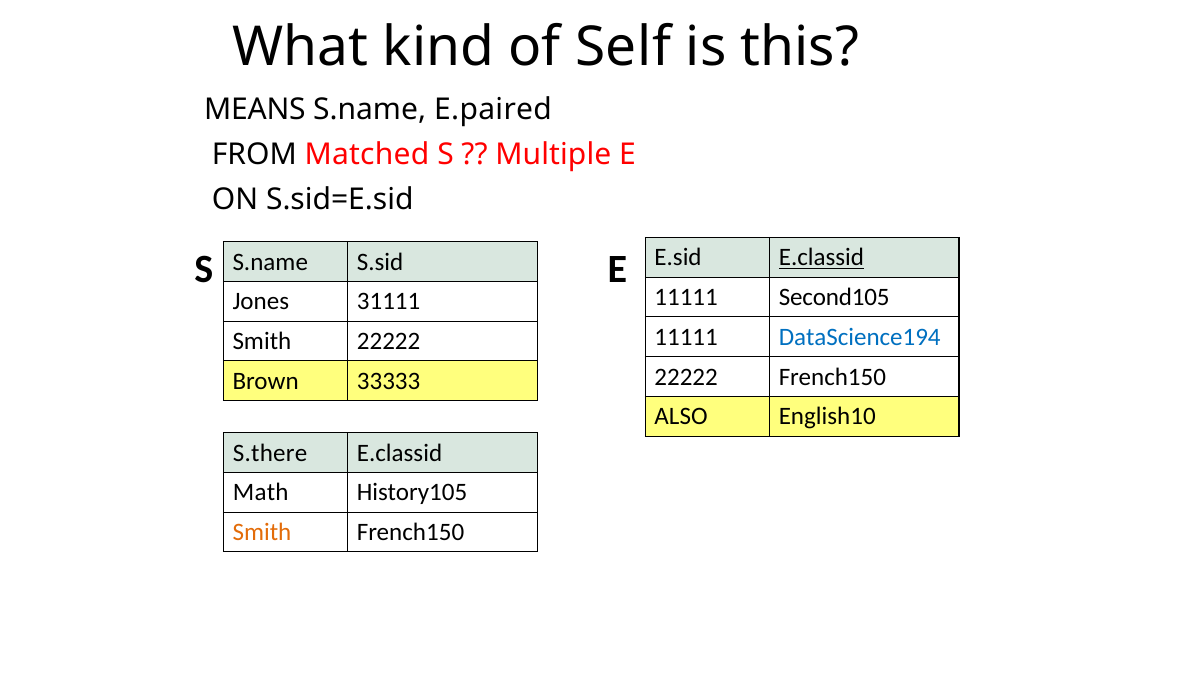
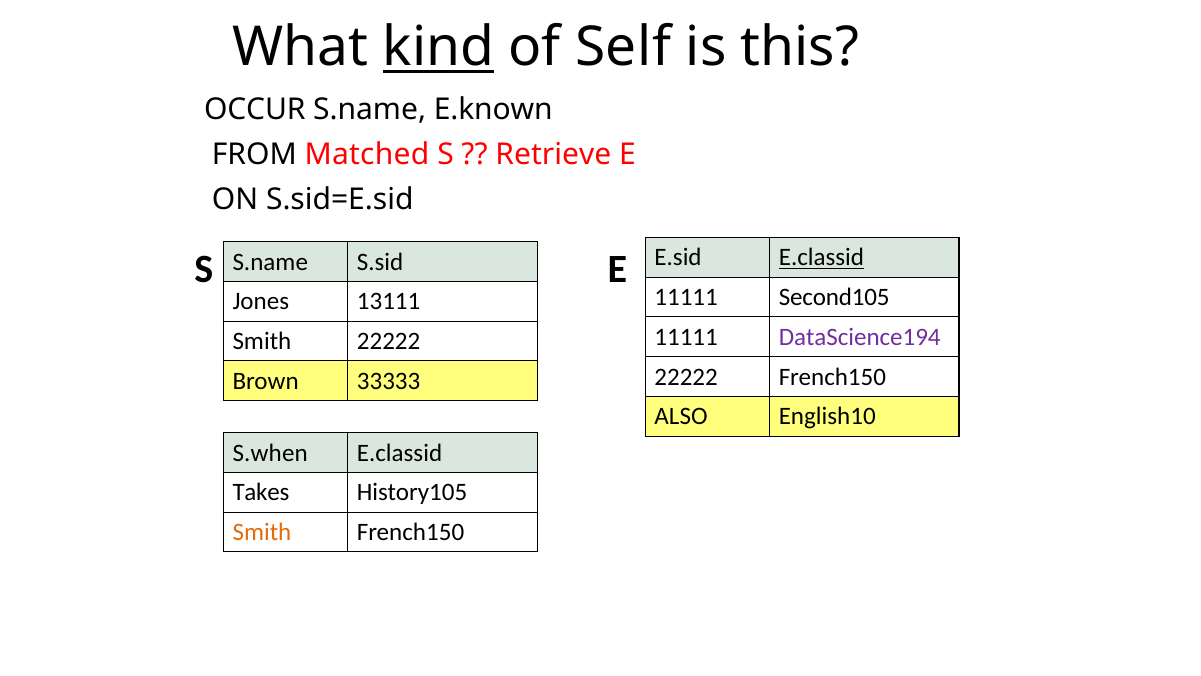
kind underline: none -> present (438, 48)
MEANS: MEANS -> OCCUR (255, 110)
E.paired: E.paired -> E.known (493, 110)
Multiple: Multiple -> Retrieve (553, 155)
31111: 31111 -> 13111 (389, 301)
DataScience194 colour: blue -> purple (860, 337)
S.there: S.there -> S.when (270, 453)
Math: Math -> Takes (261, 492)
